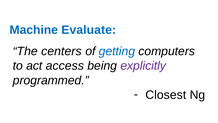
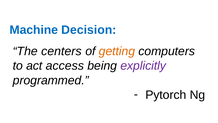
Evaluate: Evaluate -> Decision (89, 30)
getting colour: blue -> orange (117, 51)
Closest: Closest -> Pytorch (166, 95)
